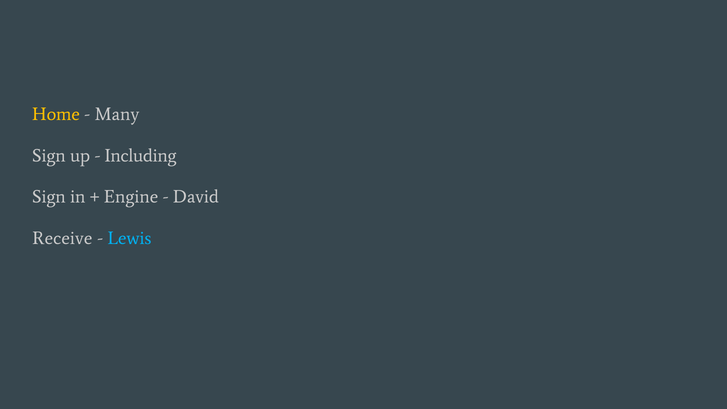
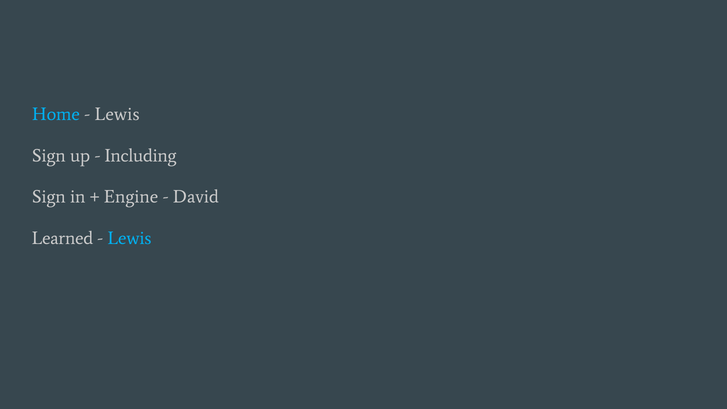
Home colour: yellow -> light blue (56, 114)
Many: Many -> Lewis (117, 114)
Receive: Receive -> Learned (63, 238)
